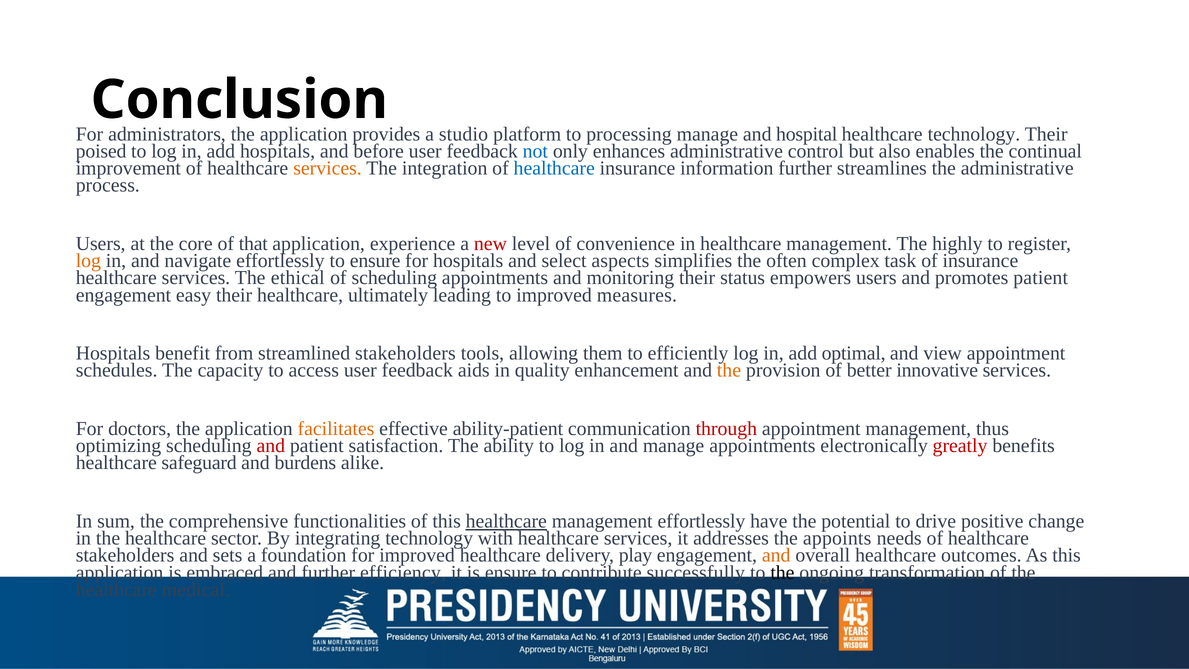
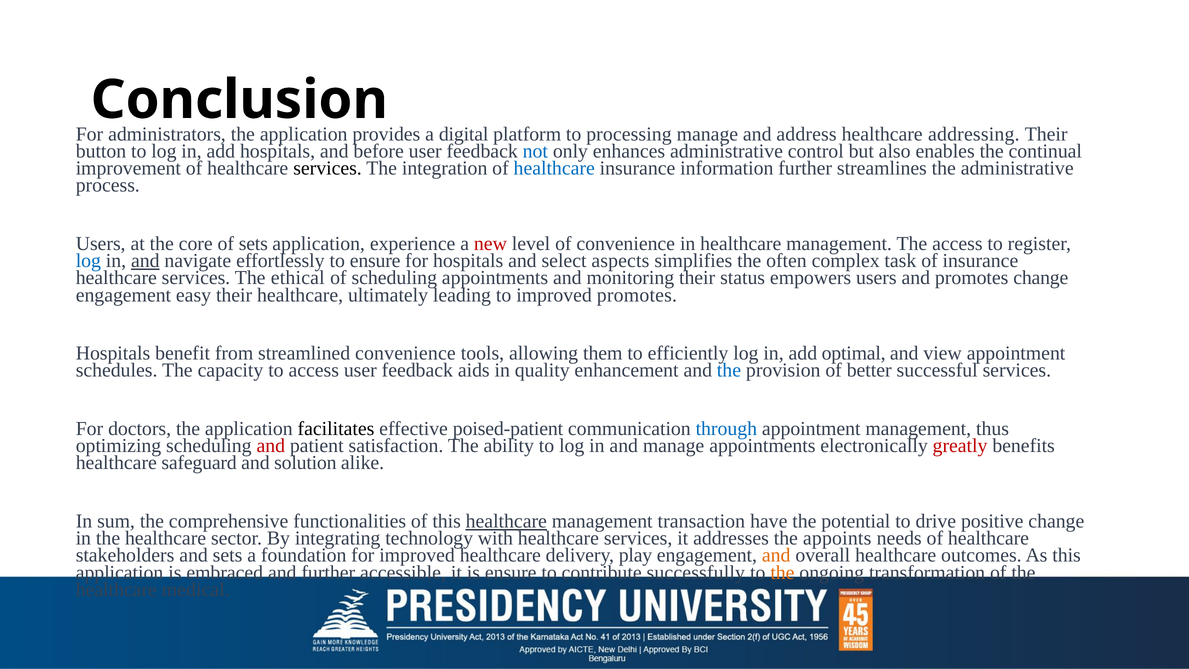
studio: studio -> digital (464, 134)
hospital: hospital -> address (807, 134)
healthcare technology: technology -> addressing (974, 134)
poised: poised -> button (101, 151)
services colour: orange -> black (328, 168)
of that: that -> sets (253, 244)
The highly: highly -> access (957, 244)
log colour: orange -> blue (88, 261)
and underline: none -> present (145, 261)
promotes patient: patient -> change (1041, 278)
improved measures: measures -> promotes (637, 295)
streamlined stakeholders: stakeholders -> convenience (405, 353)
the colour: orange -> blue (729, 370)
innovative: innovative -> successful (937, 370)
facilitates colour: orange -> black (336, 429)
ability-patient: ability-patient -> poised-patient (508, 429)
through colour: red -> blue (726, 429)
burdens: burdens -> solution (305, 463)
management effortlessly: effortlessly -> transaction (701, 521)
efficiency: efficiency -> accessible (403, 572)
the colour: black -> orange (782, 572)
